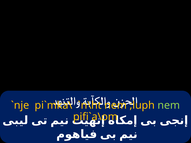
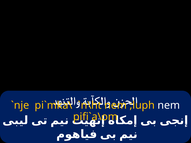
nem colour: light green -> white (169, 106)
